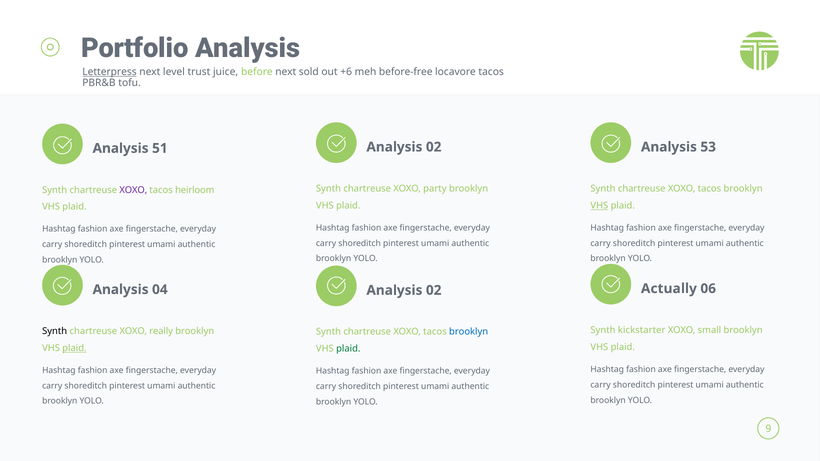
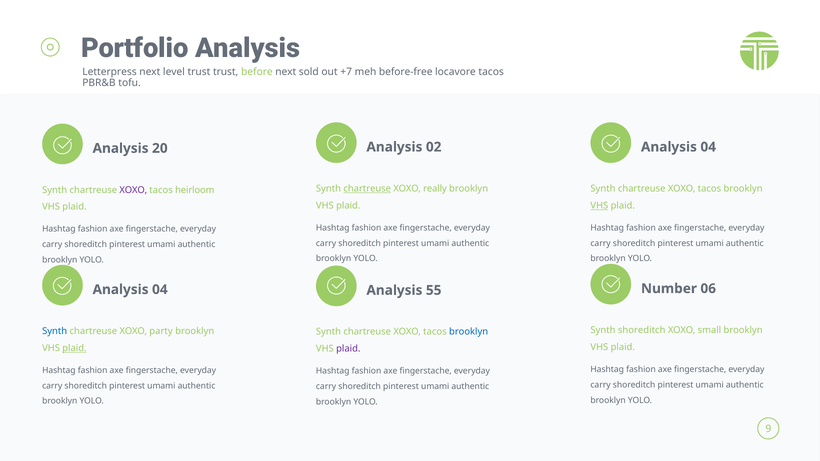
Letterpress underline: present -> none (110, 72)
trust juice: juice -> trust (226, 72)
+6: +6 -> +7 (346, 72)
53: 53 -> 04 (708, 147)
51: 51 -> 20 (160, 148)
chartreuse underline: none -> present (367, 189)
party: party -> really (435, 189)
Actually: Actually -> Number (669, 289)
02: 02 -> 55 (434, 290)
Synth kickstarter: kickstarter -> shoreditch (642, 330)
Synth colour: black -> blue (55, 331)
really: really -> party (161, 331)
plaid colour: green -> purple (348, 349)
